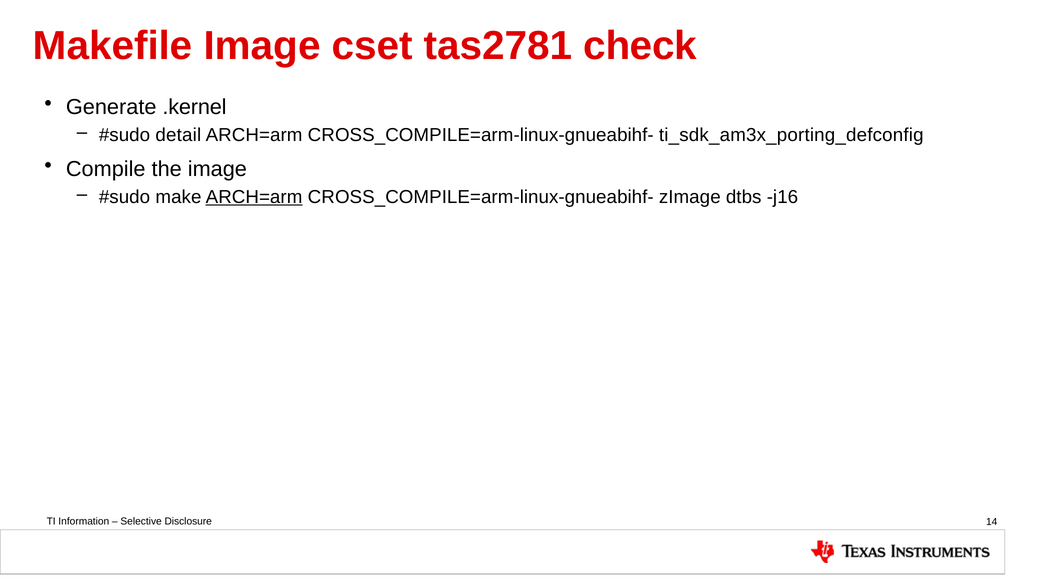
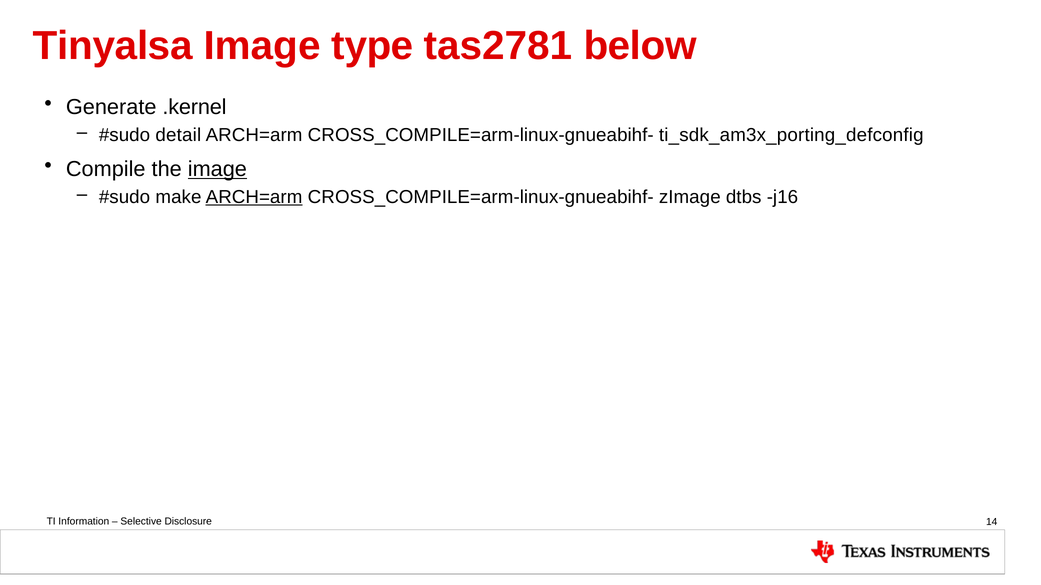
Makefile: Makefile -> Tinyalsa (113, 46)
cset: cset -> type (372, 46)
check: check -> below (640, 46)
image underline: none -> present (217, 169)
